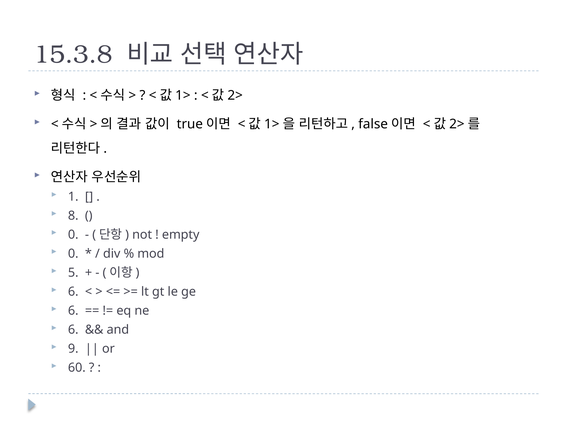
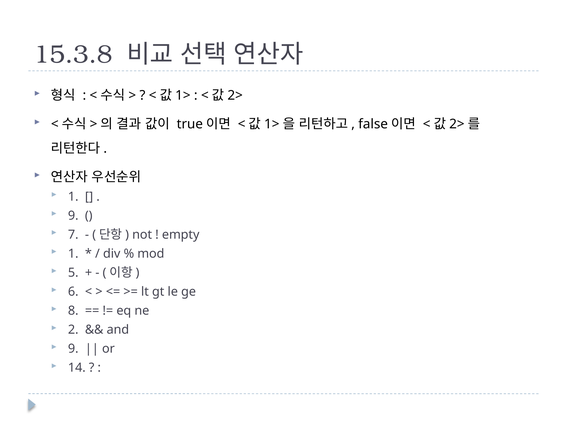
8: 8 -> 9 (73, 216)
0: 0 -> 7 (73, 235)
0: 0 -> 1 (73, 254)
6: 6 -> 8 (73, 311)
6: 6 -> 2 (73, 330)
60: 60 -> 14 (77, 368)
